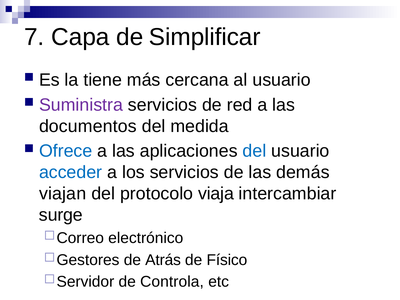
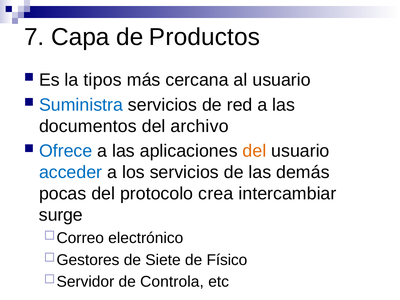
Simplificar: Simplificar -> Productos (205, 37)
tiene: tiene -> tipos (103, 80)
Suministra colour: purple -> blue (81, 105)
medida: medida -> archivo (200, 126)
del colour: blue -> orange (254, 151)
viajan: viajan -> pocas (63, 194)
viaja: viaja -> crea (216, 194)
Atrás: Atrás -> Siete (163, 260)
